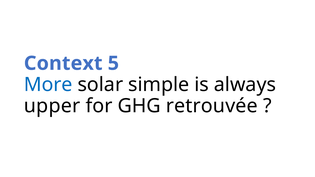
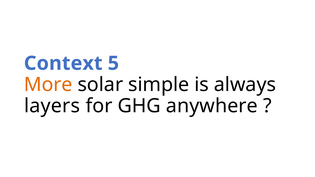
More colour: blue -> orange (48, 85)
upper: upper -> layers (52, 106)
retrouvée: retrouvée -> anywhere (212, 106)
